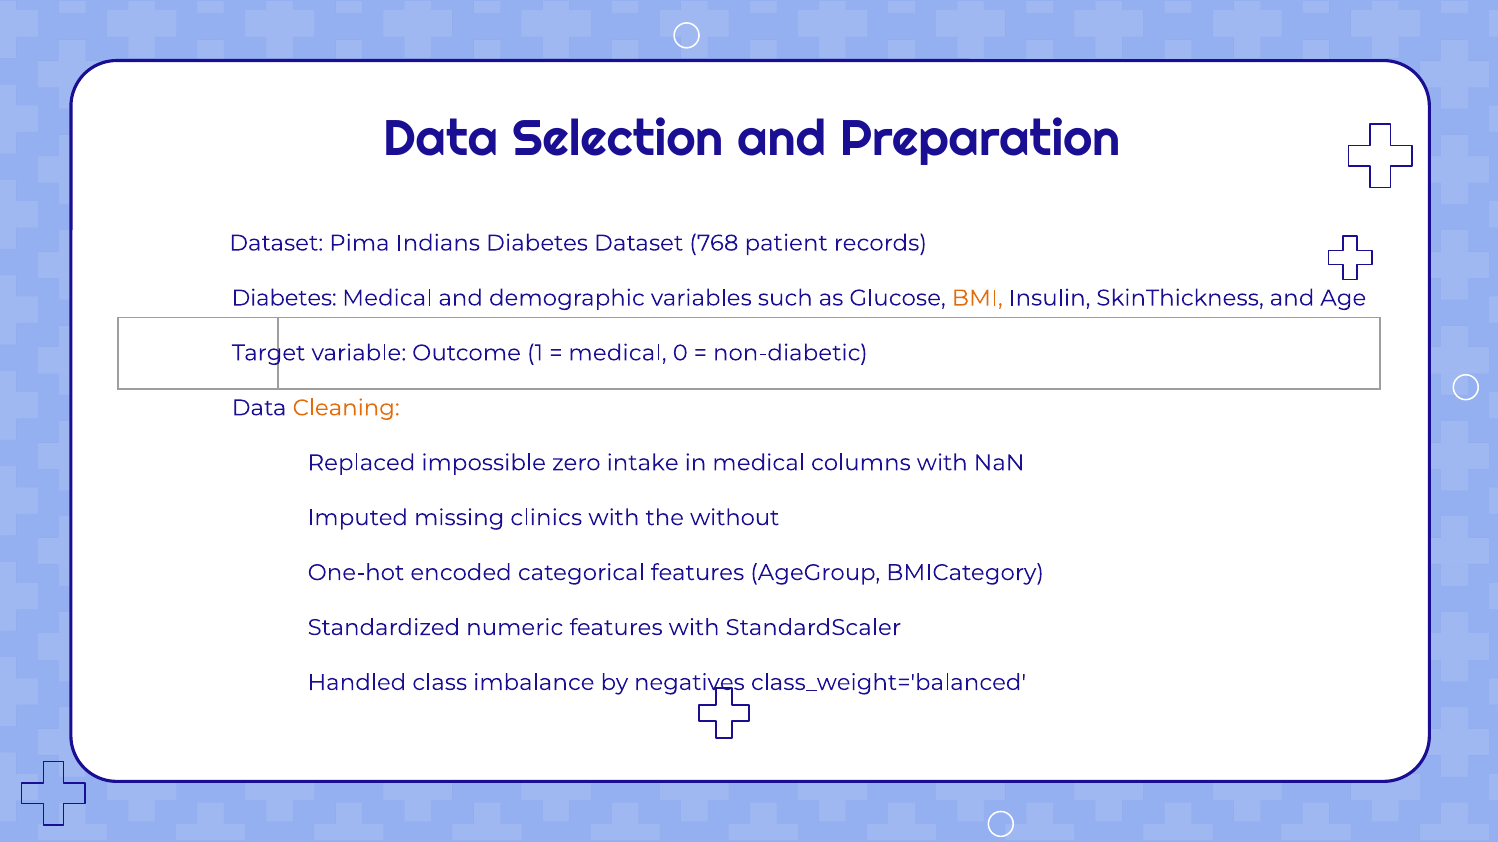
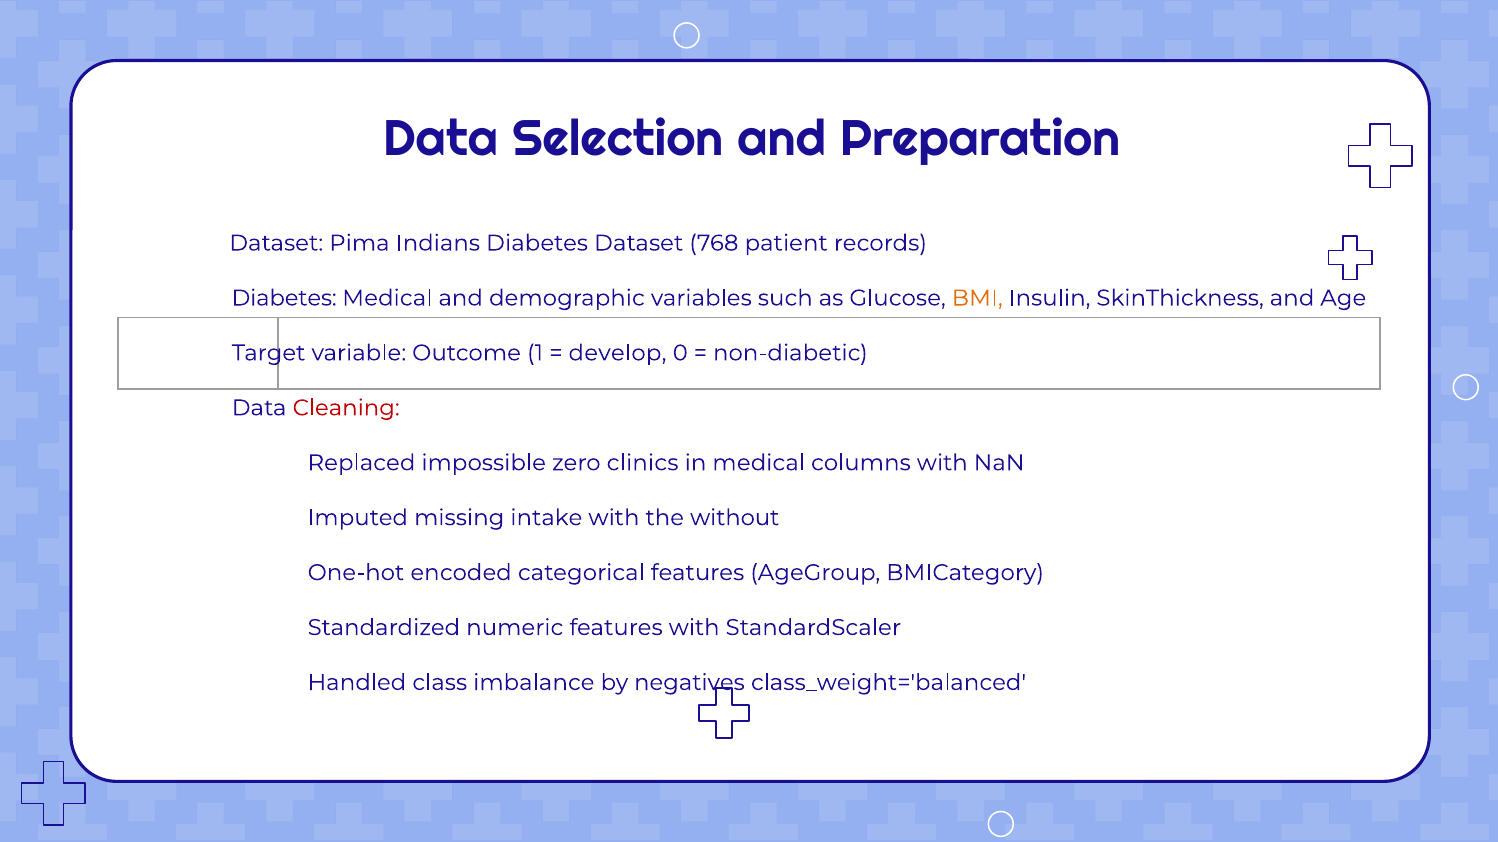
medical: medical -> develop (617, 353)
Cleaning colour: orange -> red (346, 408)
intake: intake -> clinics (643, 463)
clinics: clinics -> intake (546, 518)
